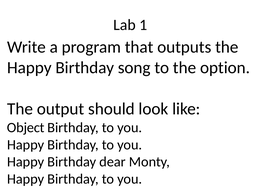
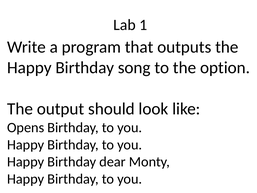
Object: Object -> Opens (26, 127)
